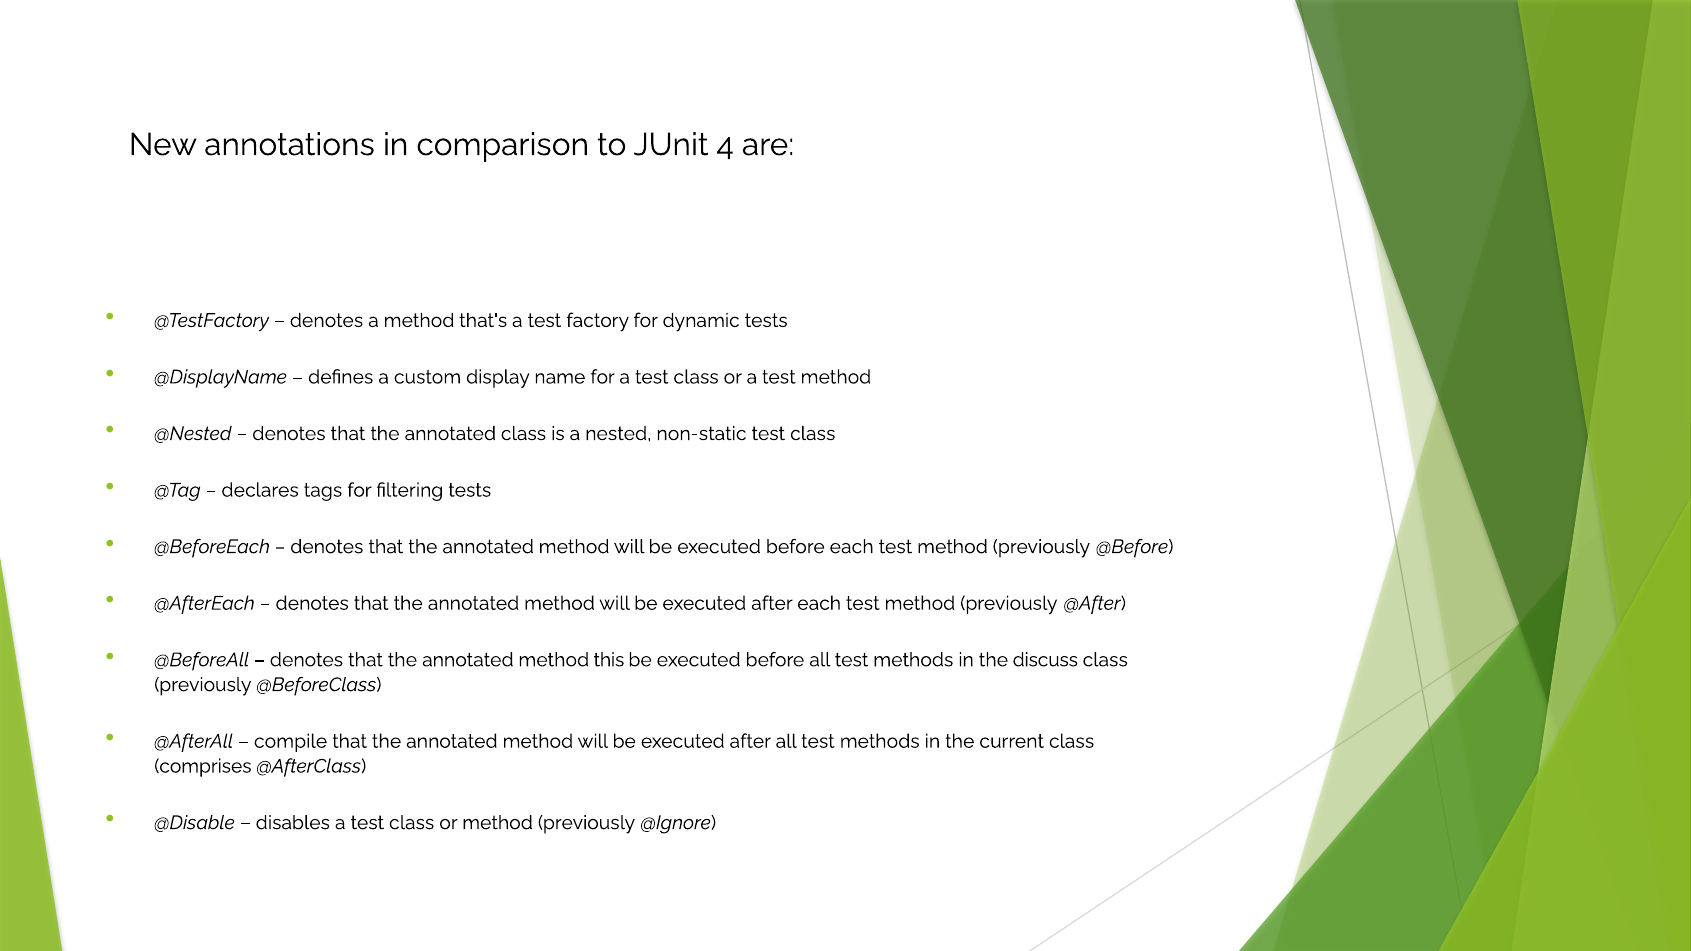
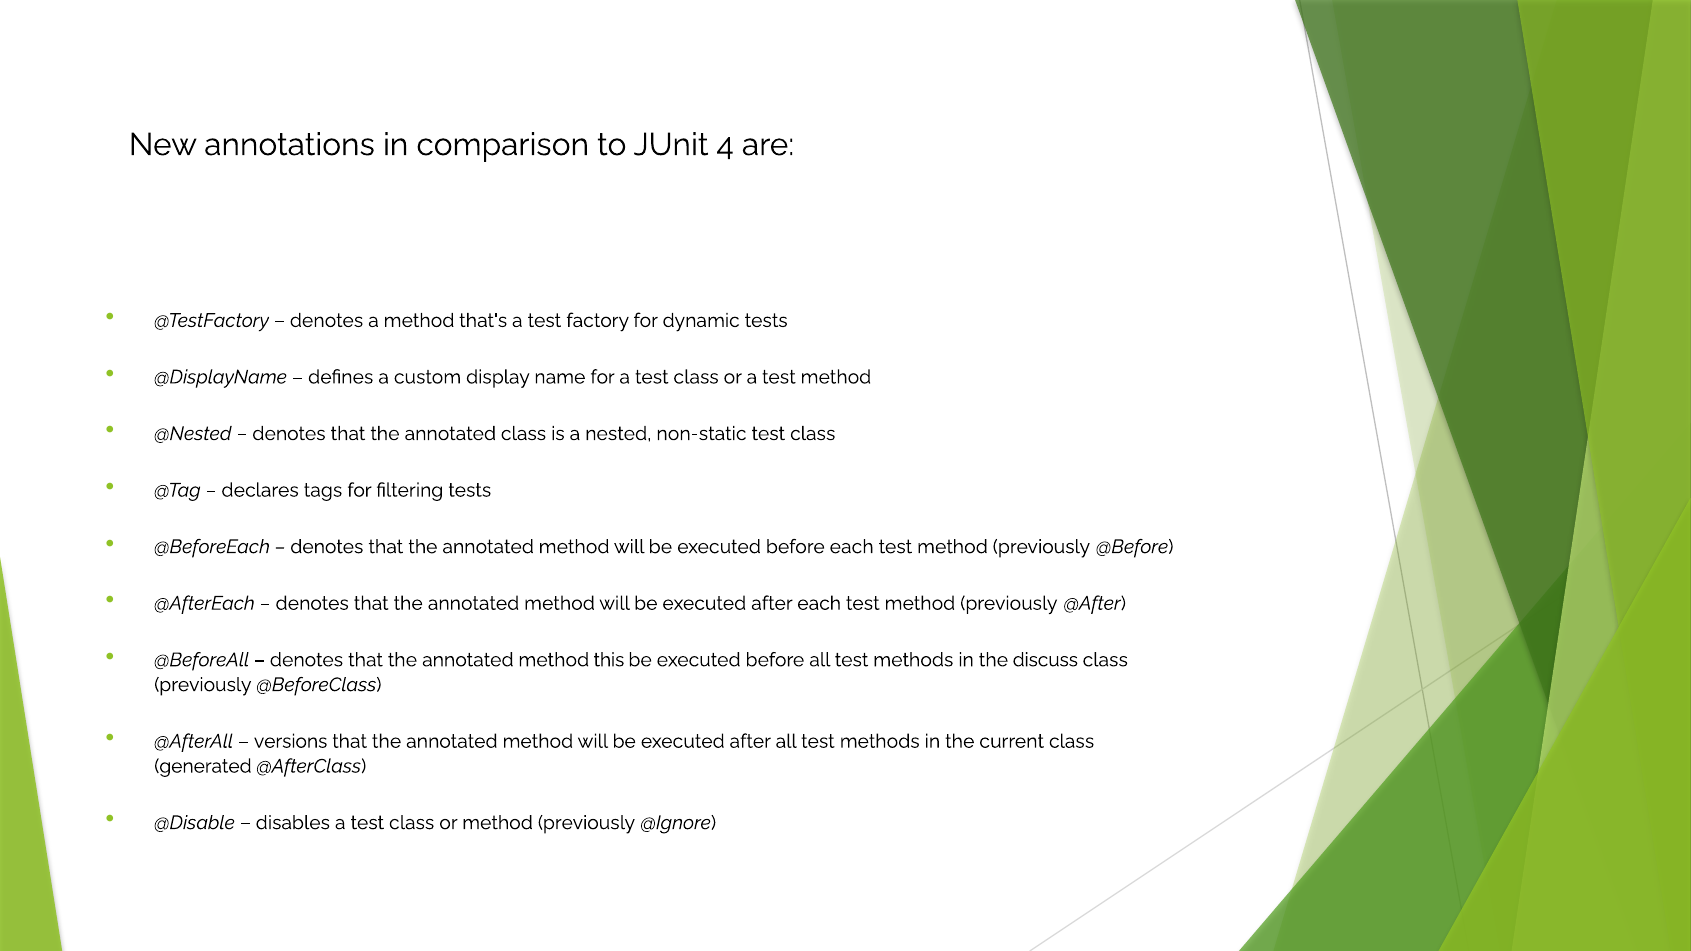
compile: compile -> versions (291, 741)
comprises: comprises -> generated (203, 766)
